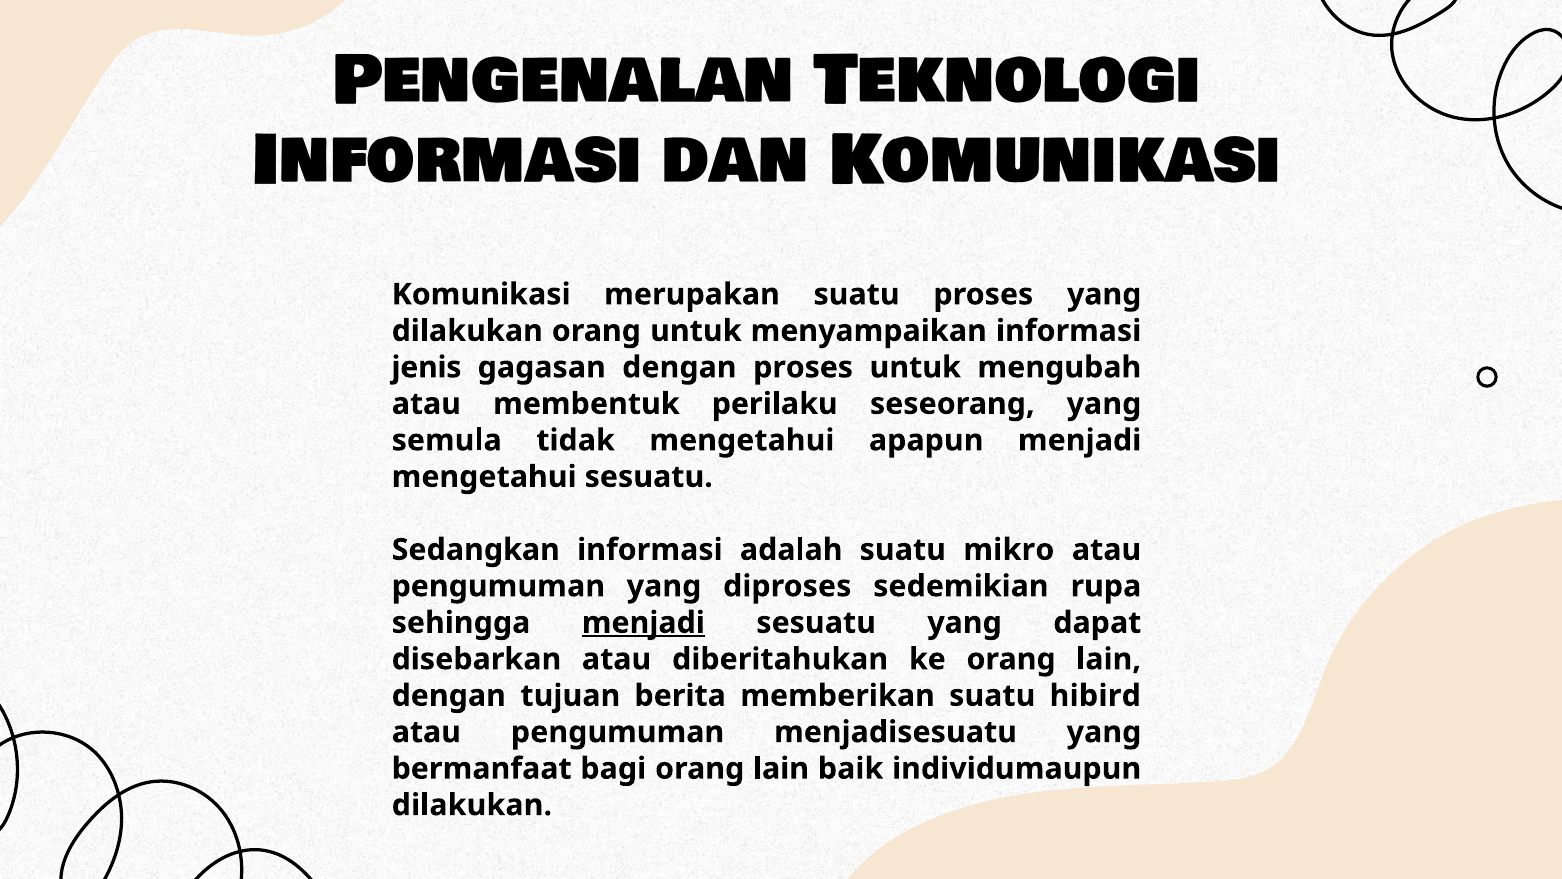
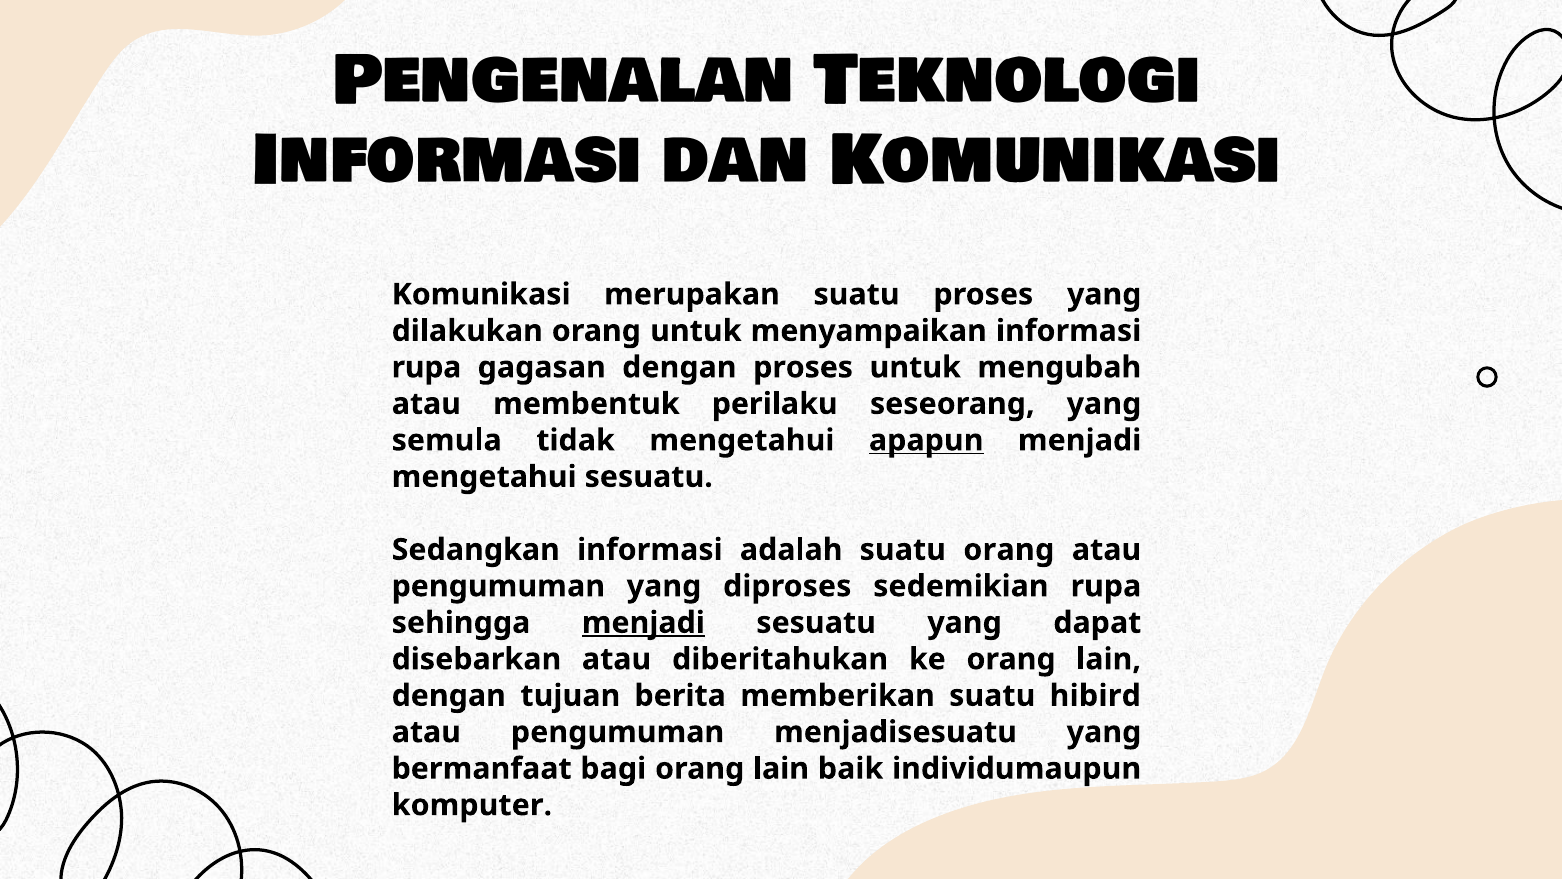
jenis: jenis -> rupa (426, 367)
apapun underline: none -> present (926, 440)
suatu mikro: mikro -> orang (1009, 550)
dilakukan: dilakukan -> komputer (472, 805)
